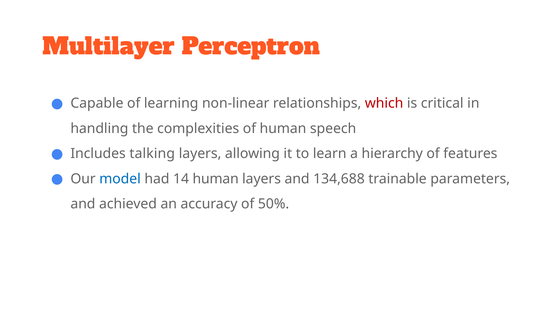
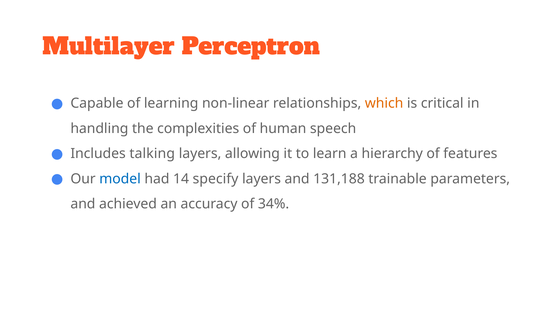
which colour: red -> orange (384, 103)
14 human: human -> specify (216, 179)
134,688: 134,688 -> 131,188 (339, 179)
50%: 50% -> 34% (274, 204)
